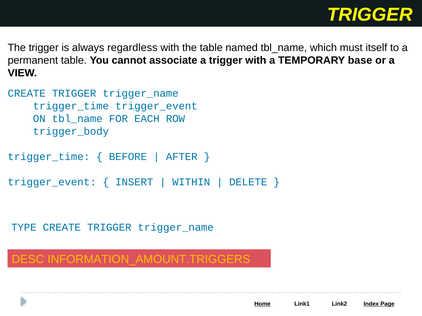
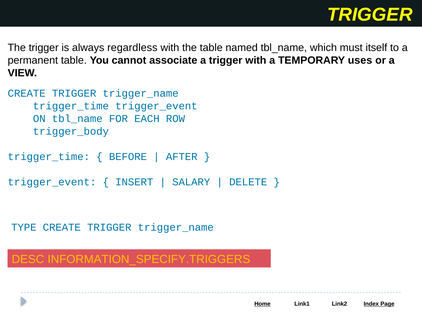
base: base -> uses (360, 60)
WITHIN: WITHIN -> SALARY (191, 182)
INFORMATION_AMOUNT.TRIGGERS: INFORMATION_AMOUNT.TRIGGERS -> INFORMATION_SPECIFY.TRIGGERS (149, 260)
